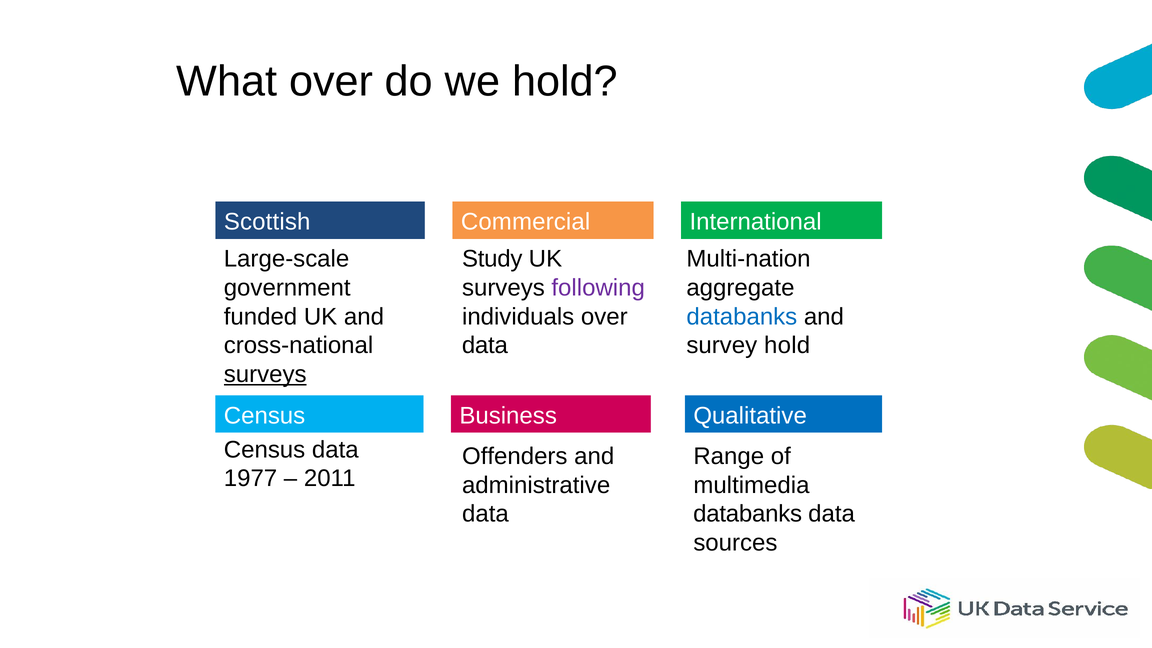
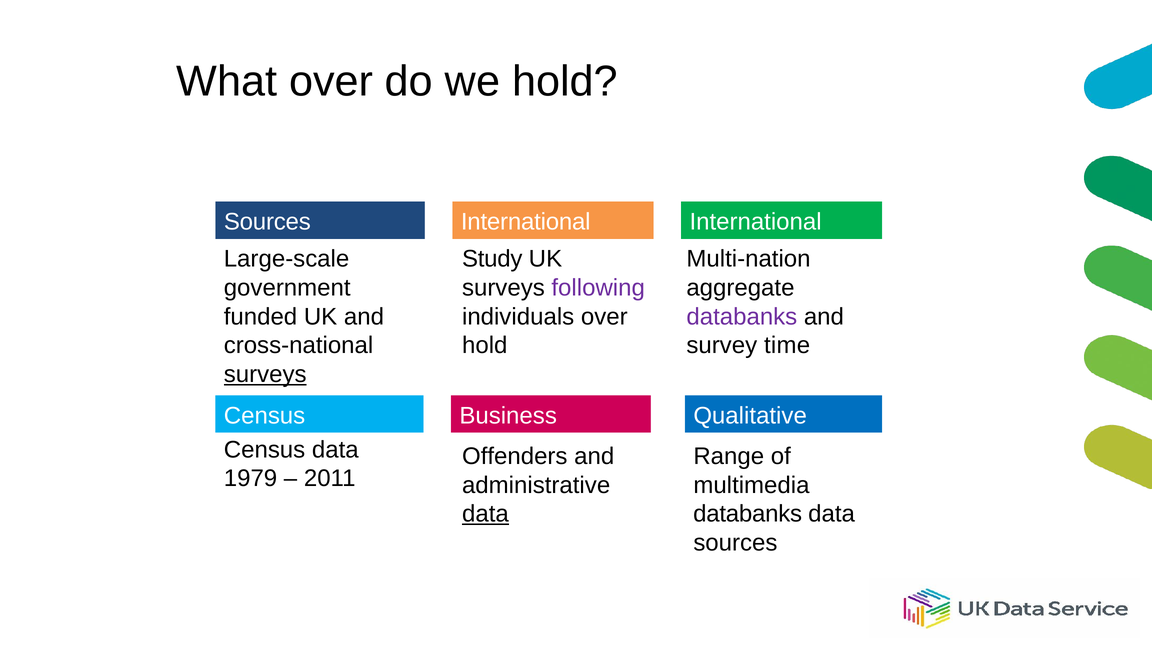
Scottish: Scottish -> Sources (267, 222)
Commercial: Commercial -> International (526, 222)
databanks colour: blue -> purple (742, 317)
data: data -> hold (485, 345)
survey hold: hold -> time (787, 345)
1977: 1977 -> 1979 (251, 478)
data underline: none -> present (485, 514)
